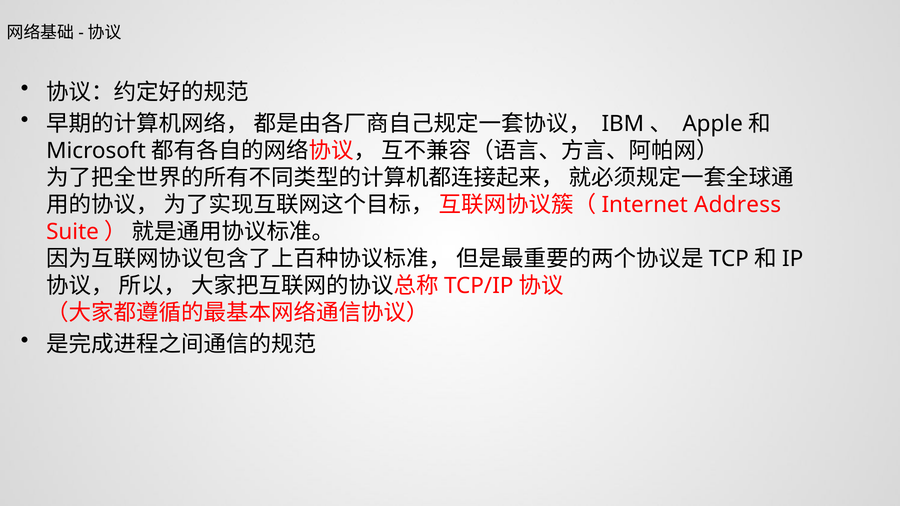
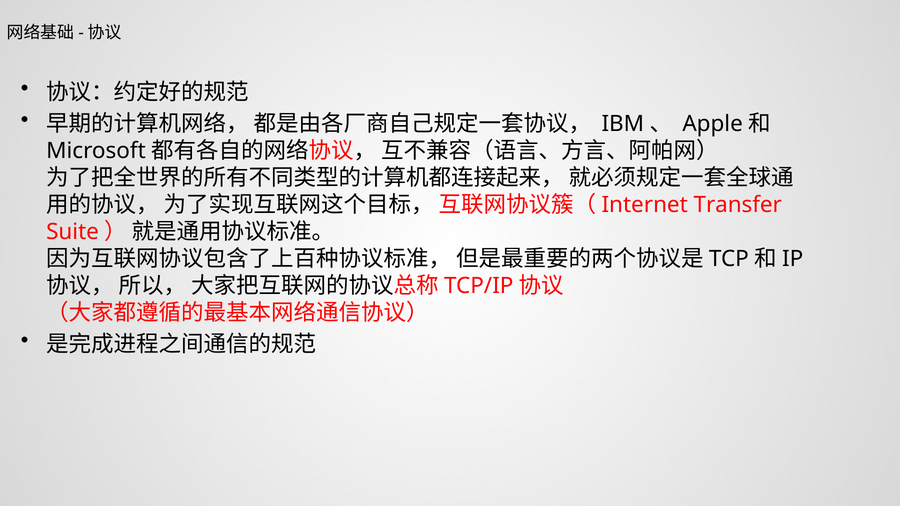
Address: Address -> Transfer (738, 205)
